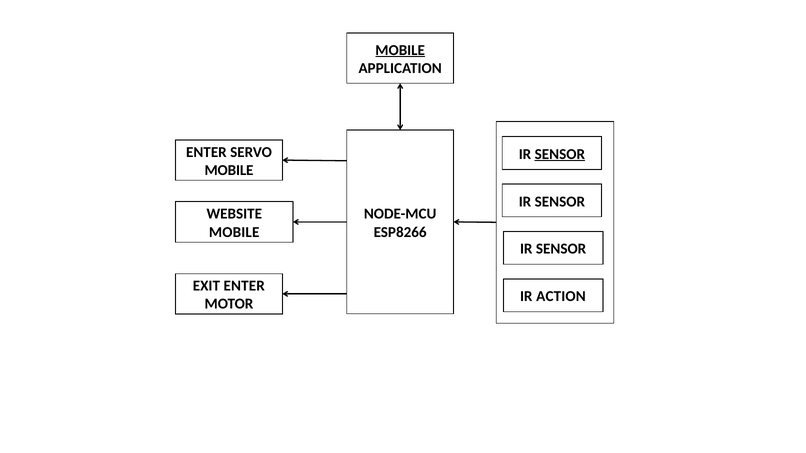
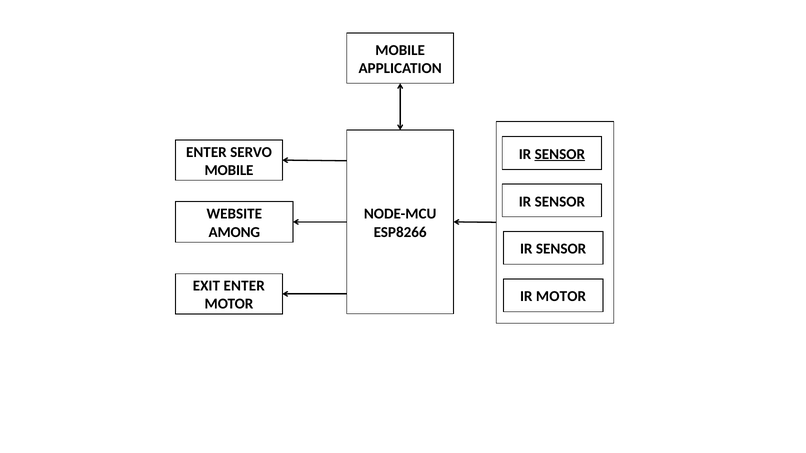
MOBILE underline: present -> none (400, 50)
MOBILE: MOBILE -> AMONG (234, 232)
IR ACTION: ACTION -> MOTOR (561, 297)
